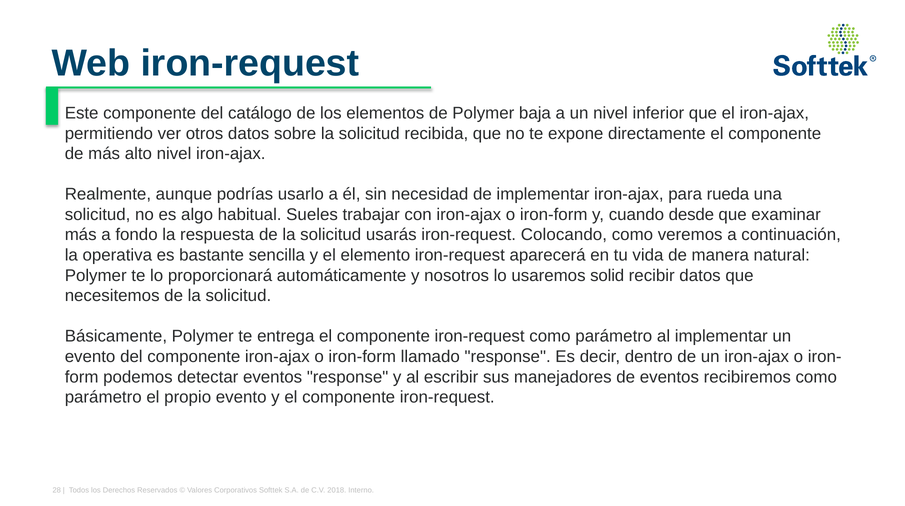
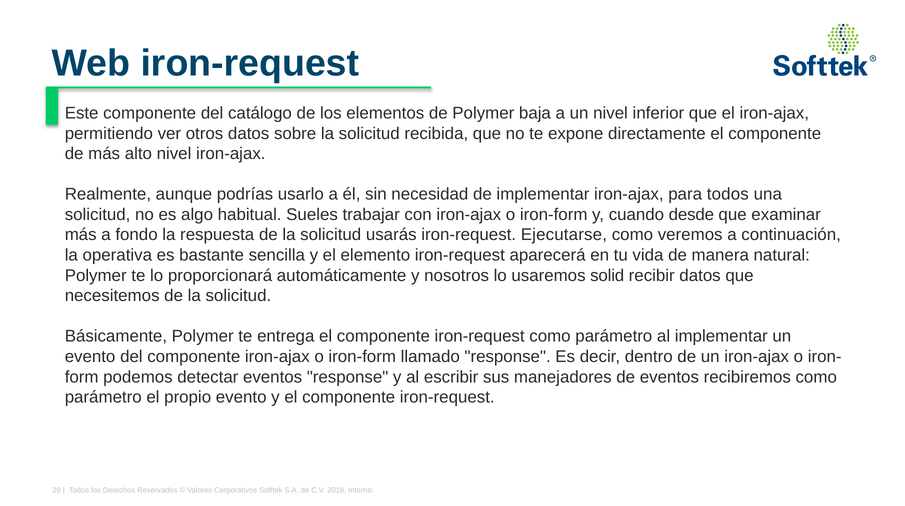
para rueda: rueda -> todos (728, 194)
Colocando: Colocando -> Ejecutarse (564, 235)
